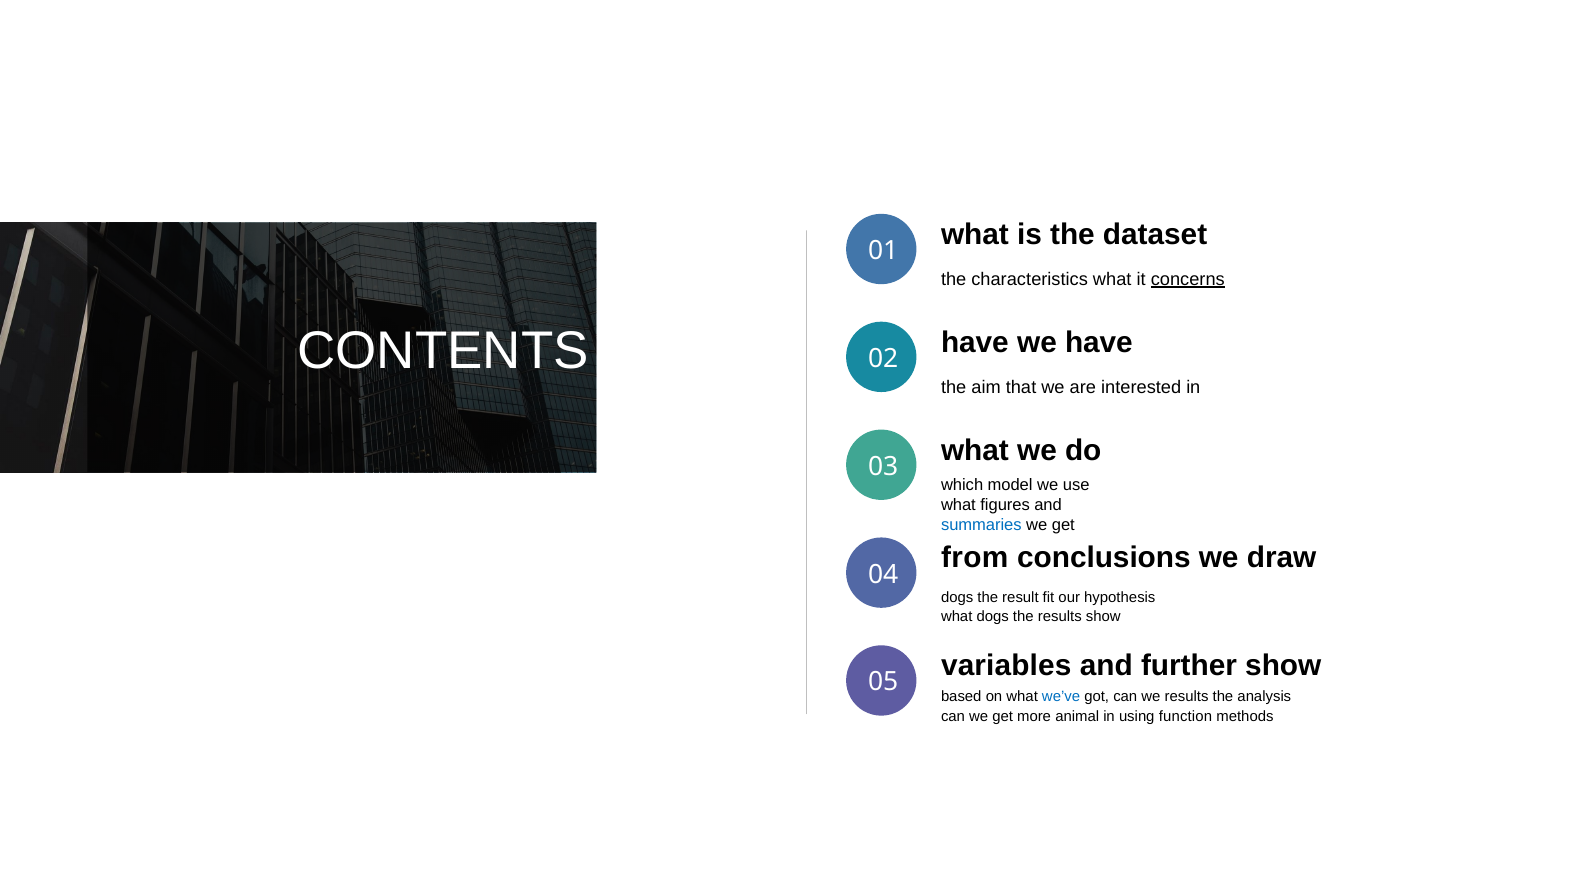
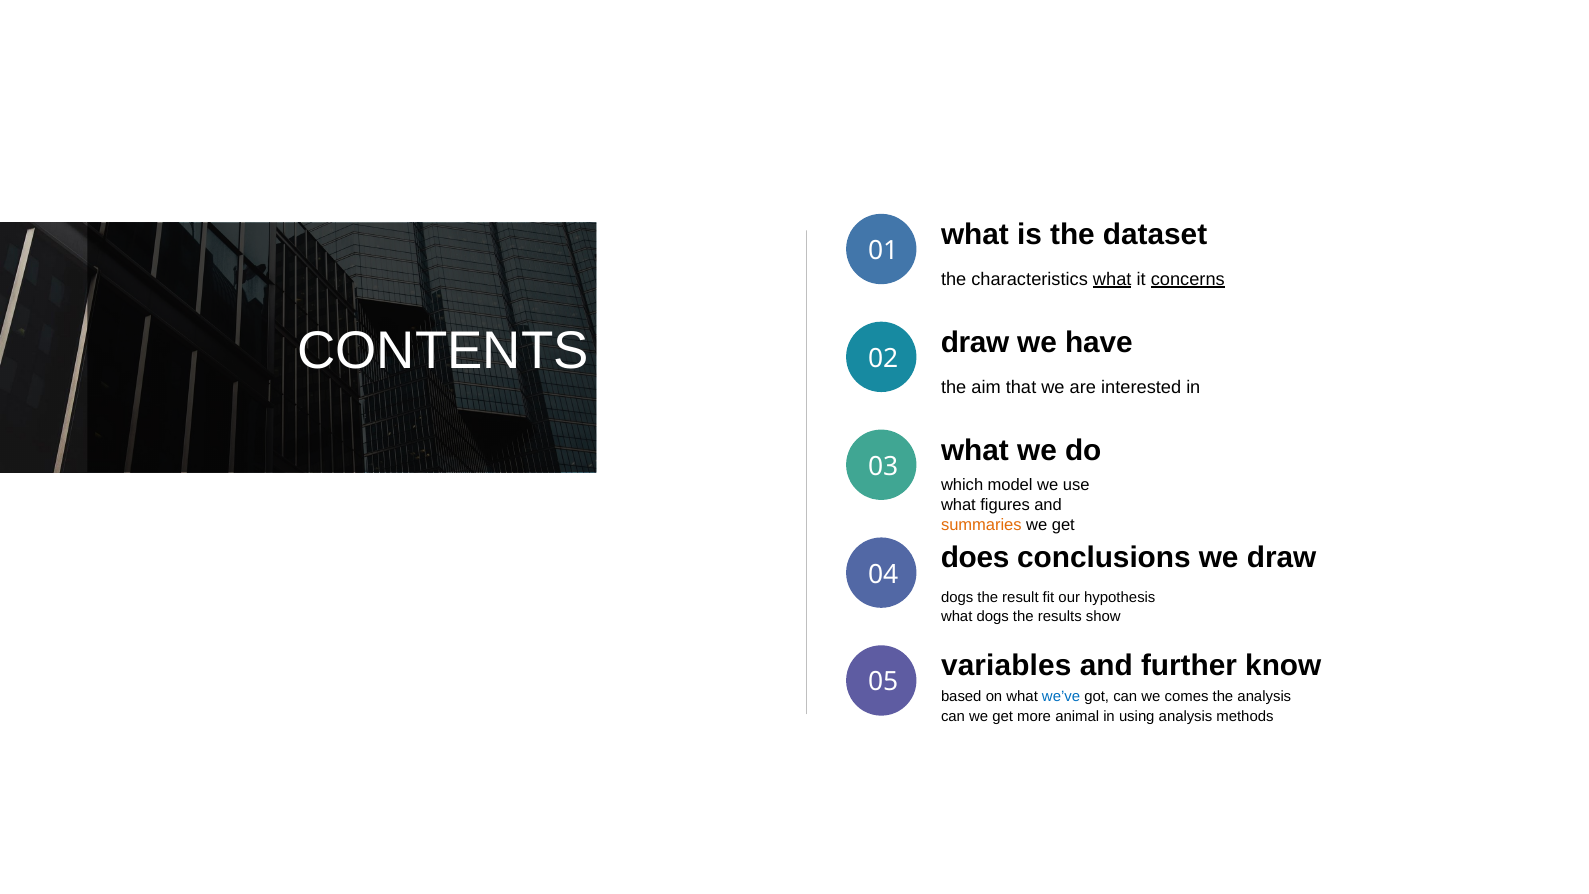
what underline: none -> present (1112, 279)
have: have -> draw (975, 342)
summaries colour: blue -> orange (981, 525)
from: from -> does (975, 558)
further show: show -> know (1283, 666)
we results: results -> comes (1187, 697)
using function: function -> analysis (1186, 716)
